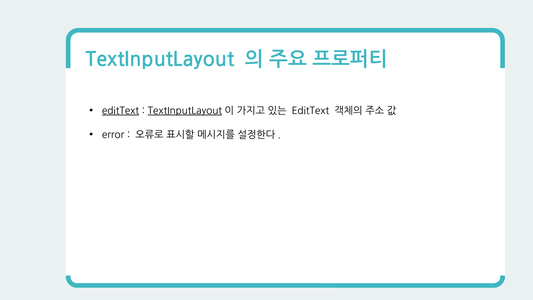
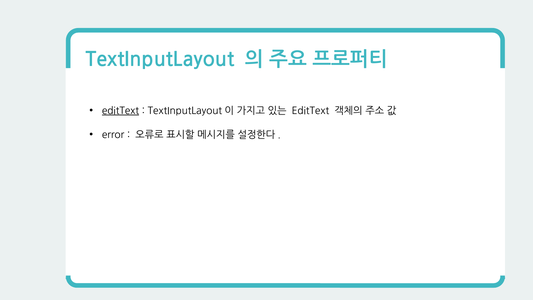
TextInputLayout underline: present -> none (185, 111)
